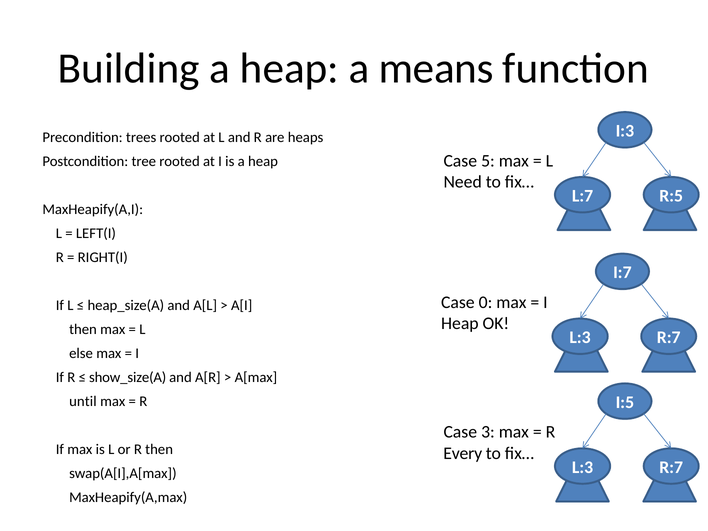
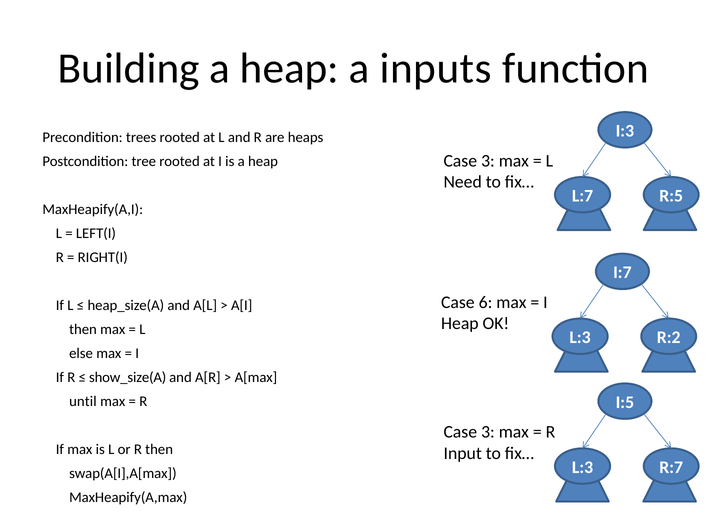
means: means -> inputs (436, 69)
5: 5 -> 3 (488, 161)
0: 0 -> 6 (486, 302)
R:7: R:7 -> R:2 (669, 337)
Every: Every -> Input (463, 453)
